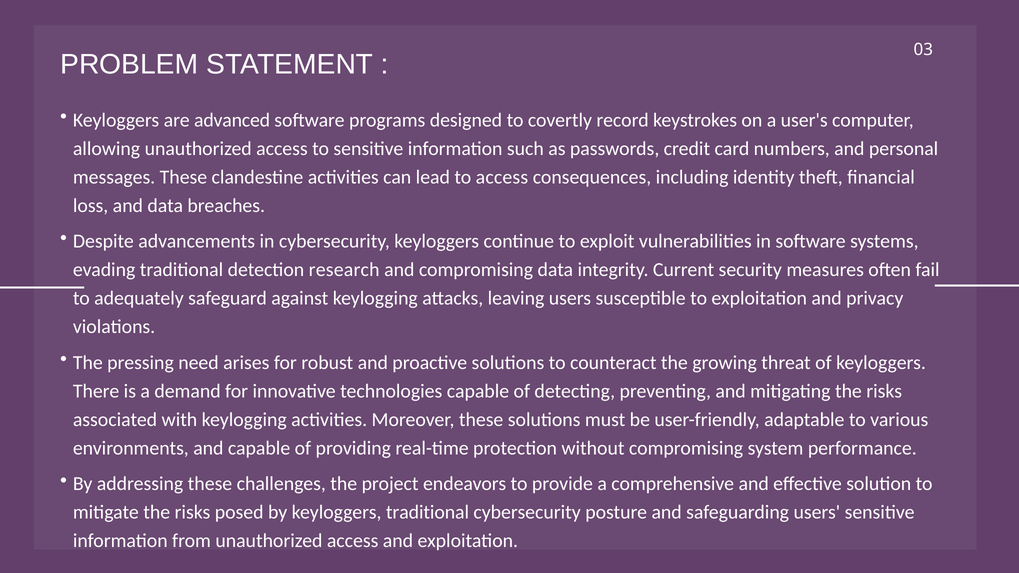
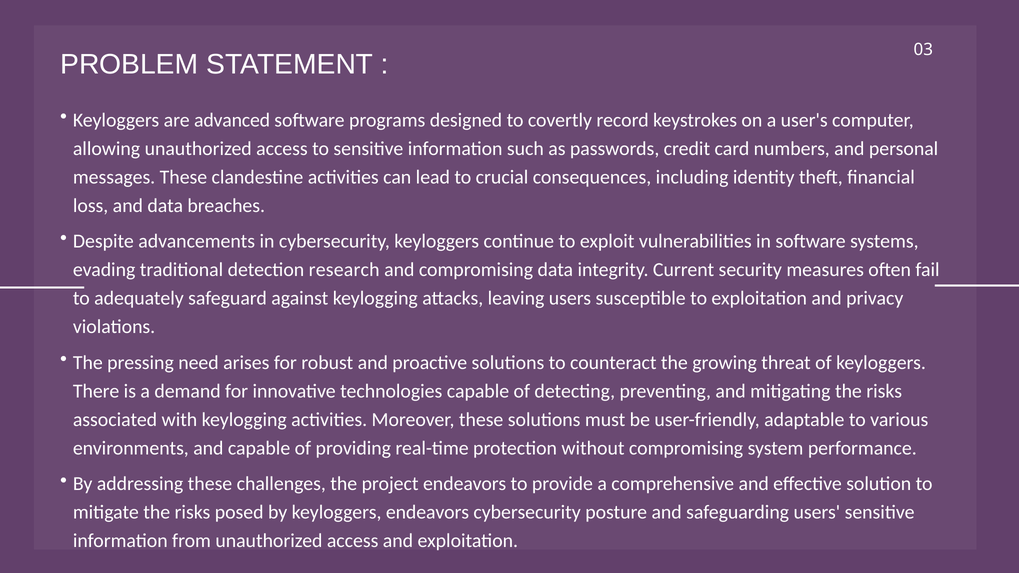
to access: access -> crucial (502, 177)
keyloggers traditional: traditional -> endeavors (428, 512)
